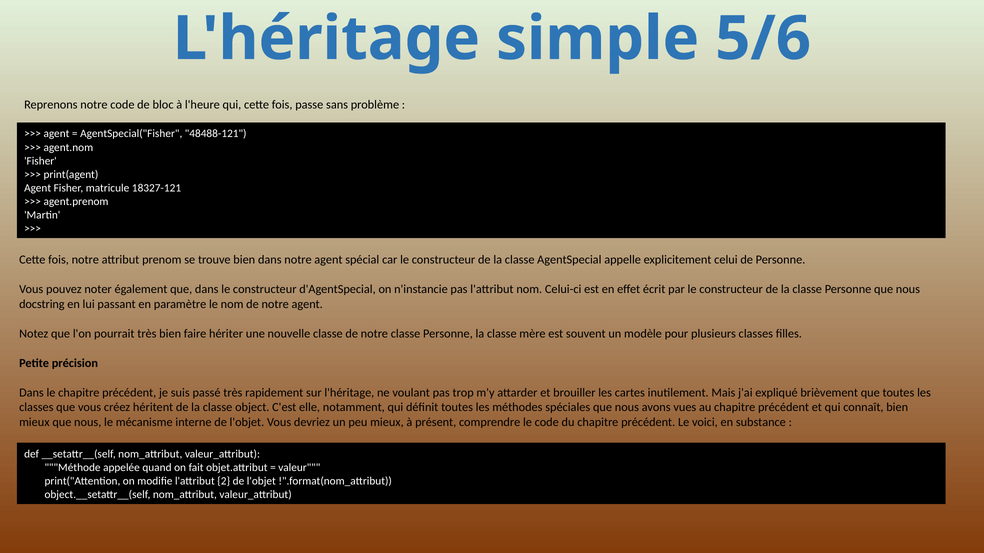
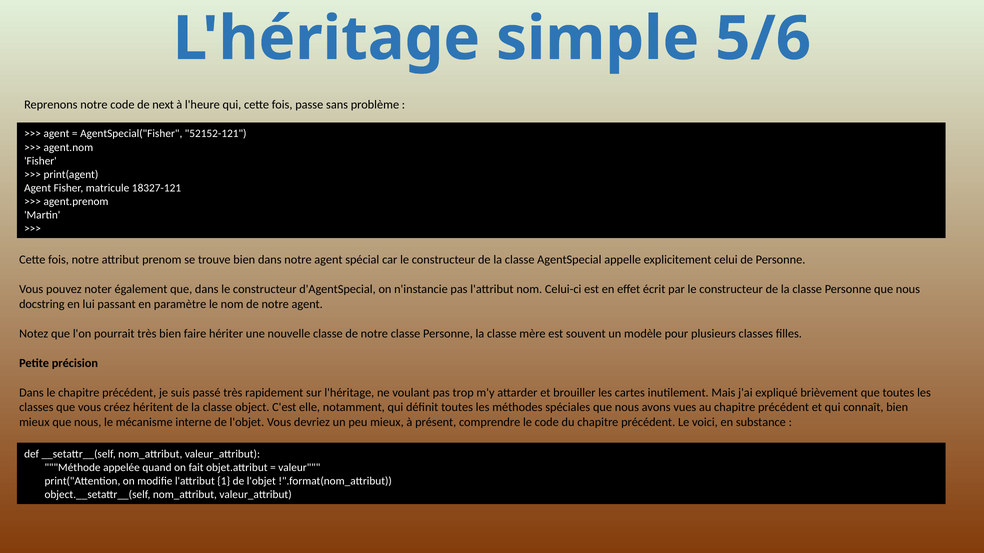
bloc: bloc -> next (163, 105)
48488-121: 48488-121 -> 52152-121 (216, 134)
2: 2 -> 1 (224, 481)
